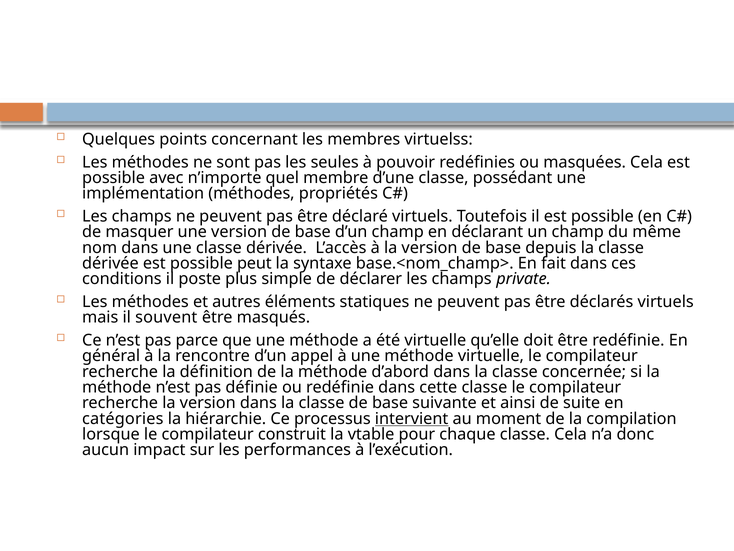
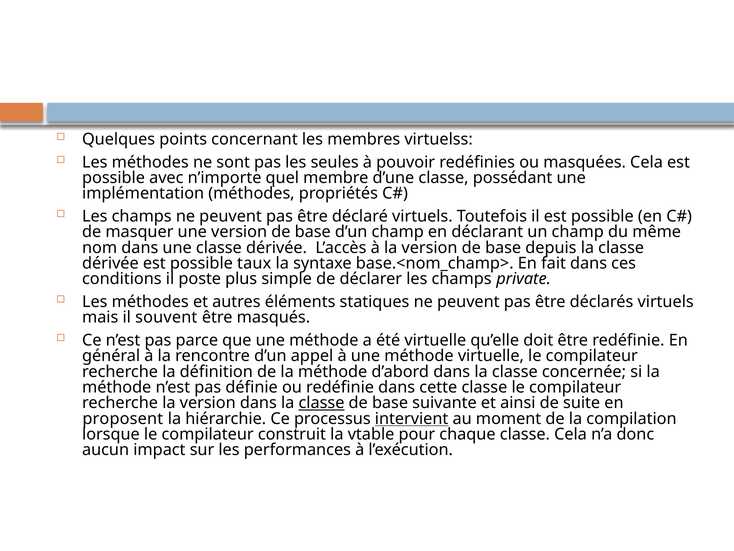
peut: peut -> taux (254, 263)
classe underline: none -> present (321, 403)
catégories: catégories -> proposent (123, 418)
